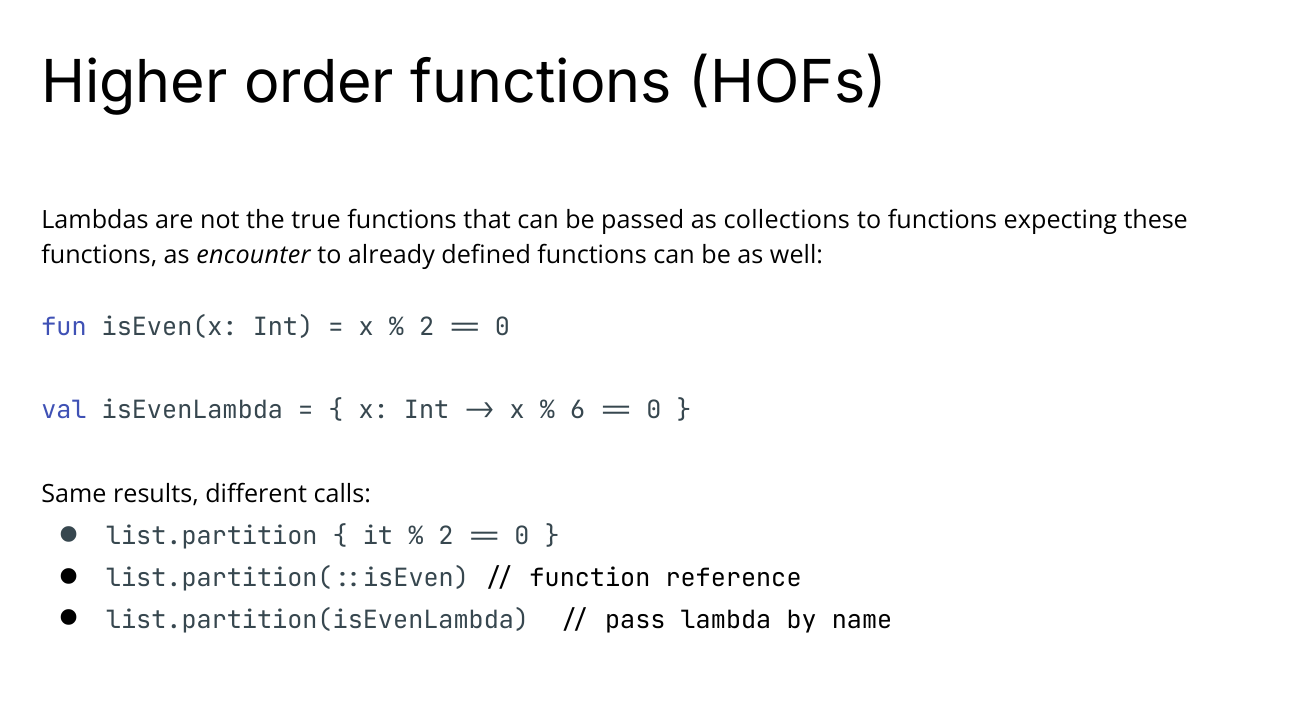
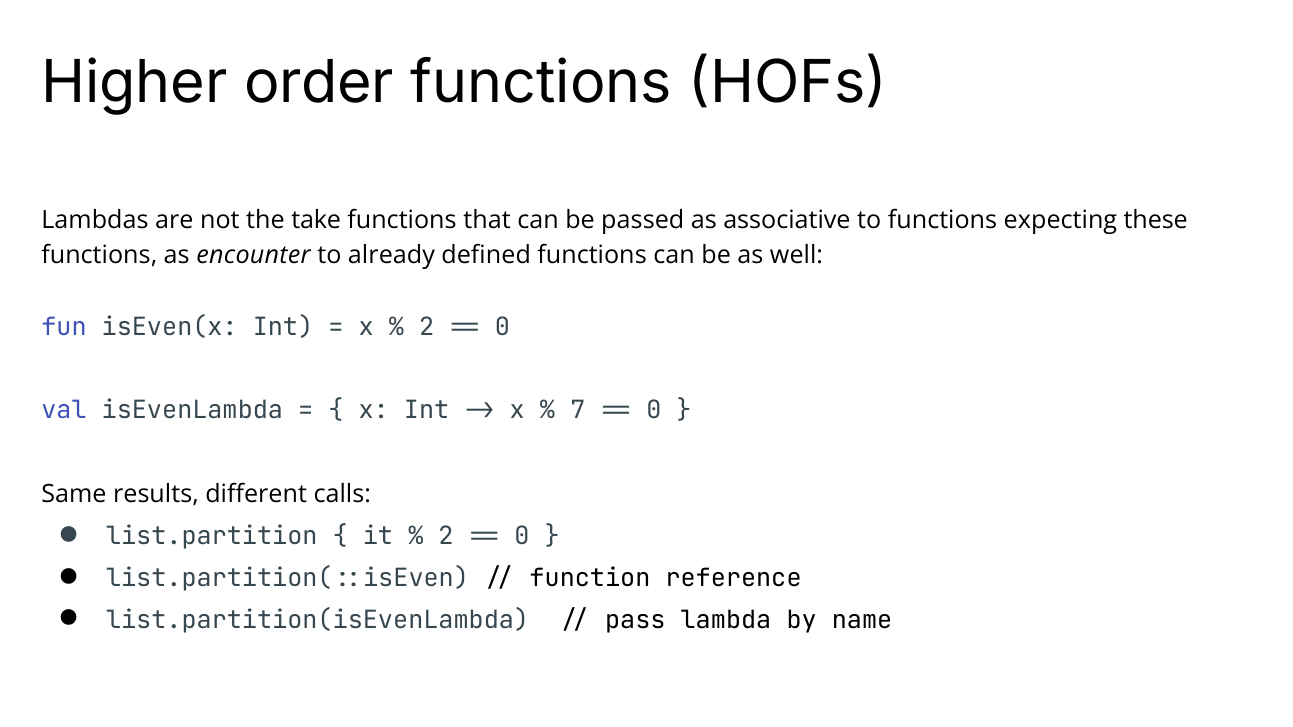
true: true -> take (316, 220)
collections: collections -> associative (787, 220)
6: 6 -> 7 (578, 411)
